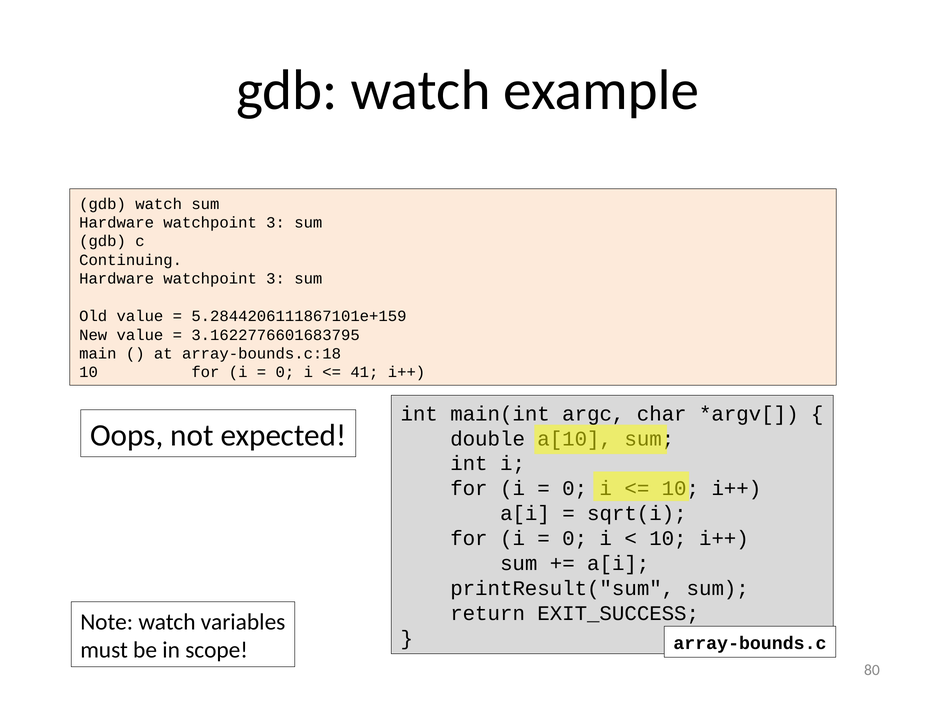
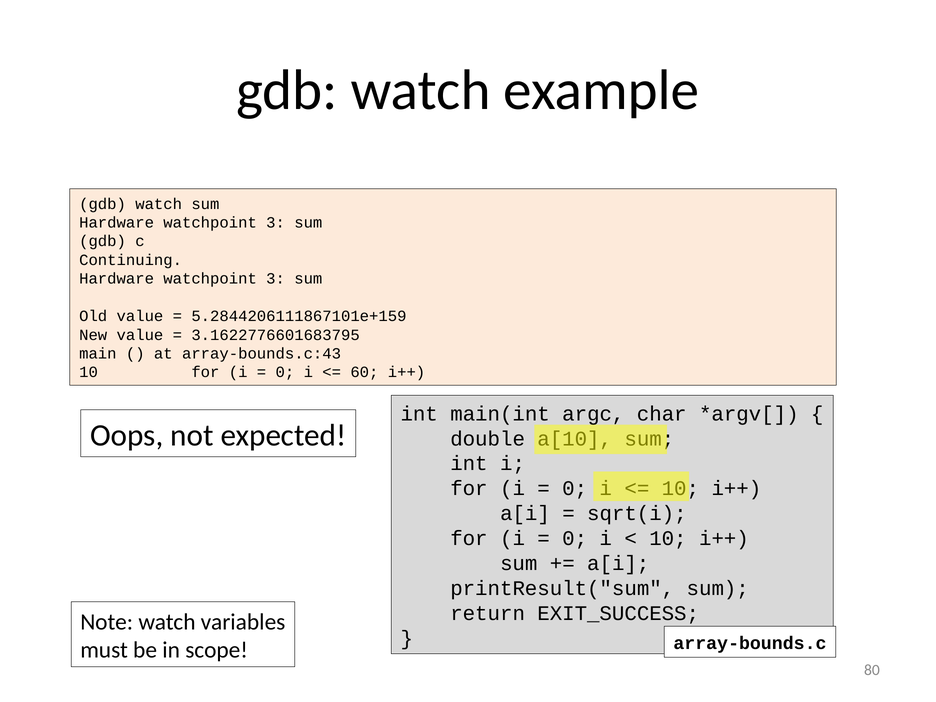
array-bounds.c:18: array-bounds.c:18 -> array-bounds.c:43 (262, 354)
41: 41 -> 60 (364, 372)
